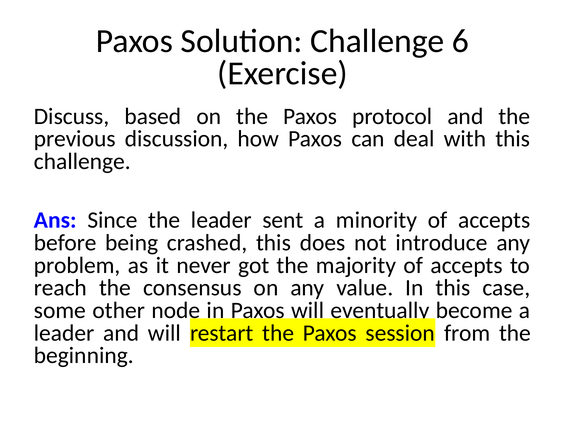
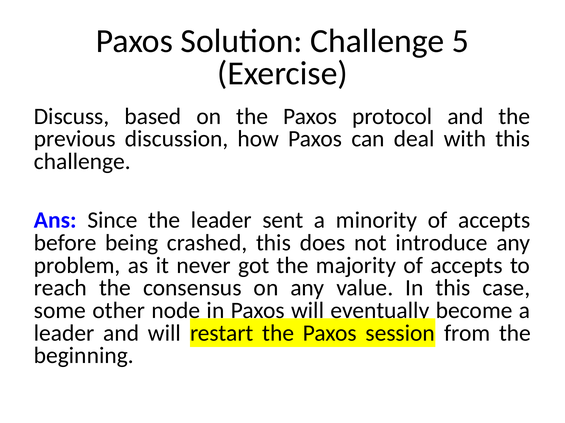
6: 6 -> 5 (460, 41)
